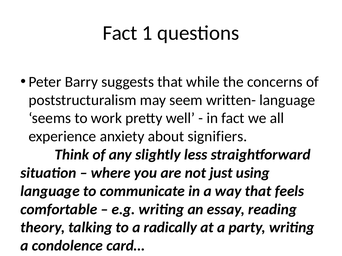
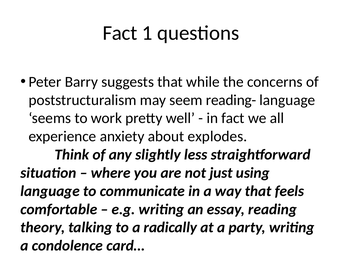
written-: written- -> reading- (231, 100)
signifiers: signifiers -> explodes (217, 137)
